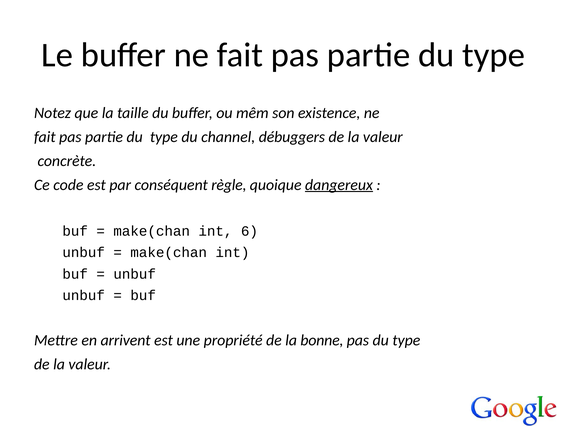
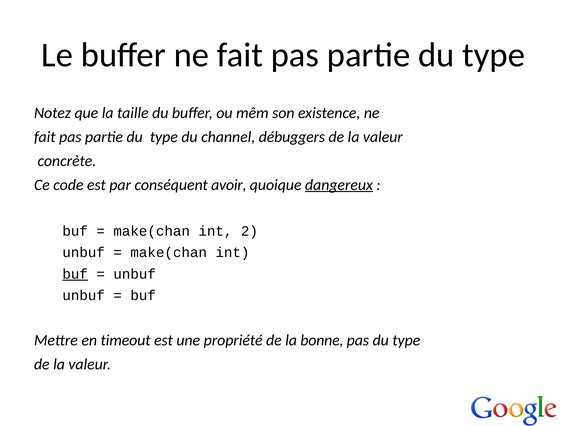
règle: règle -> avoir (229, 184)
6: 6 -> 2 (249, 231)
buf underline: none -> present (75, 274)
arrivent: arrivent -> timeout (126, 340)
